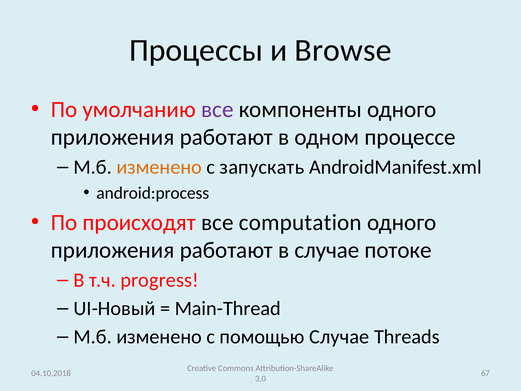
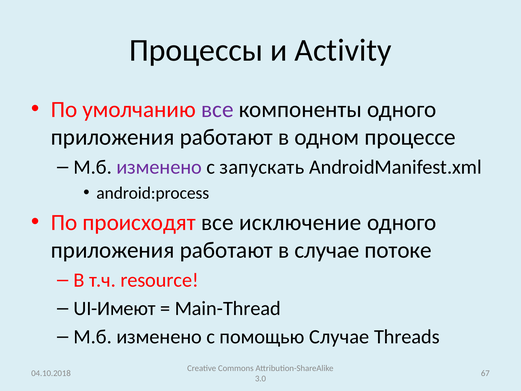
Browse: Browse -> Activity (343, 50)
изменено colour: orange -> purple (159, 167)
computation: computation -> исключение (300, 222)
progress: progress -> resource (160, 280)
UI-Новый: UI-Новый -> UI-Имеют (115, 308)
